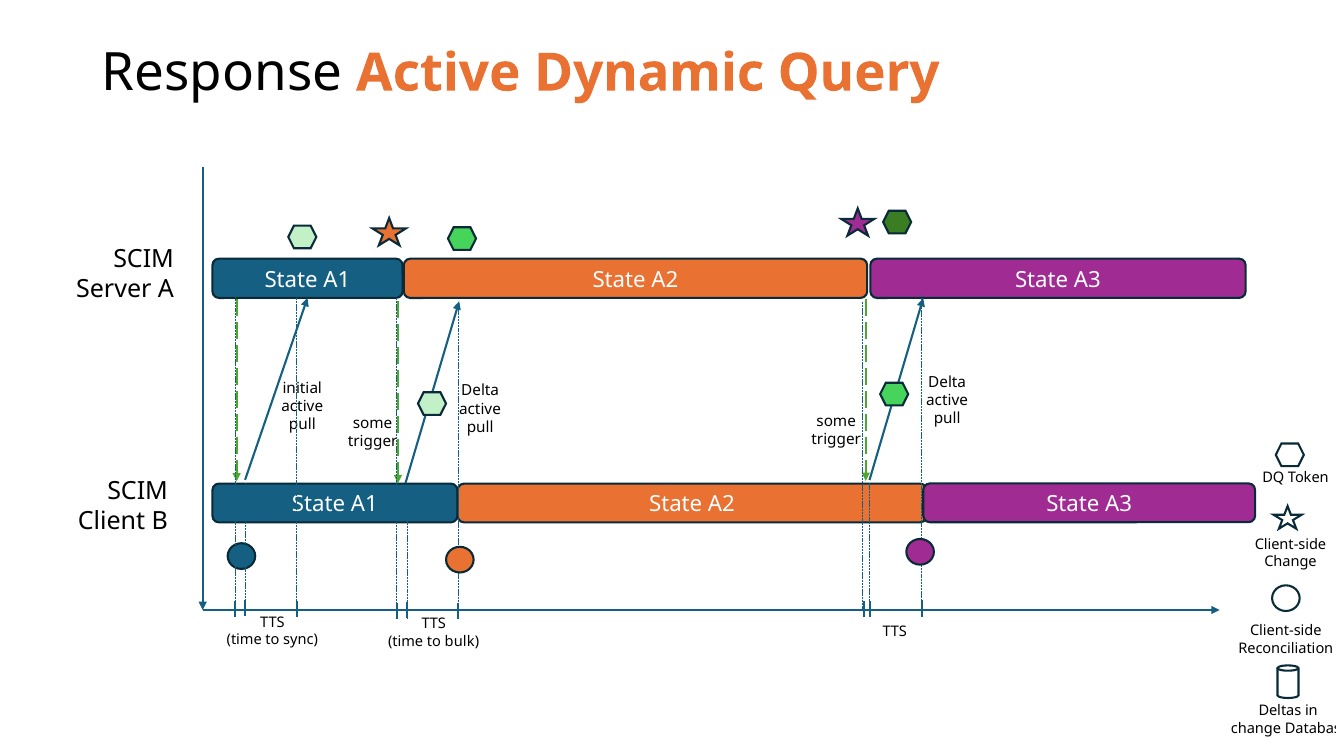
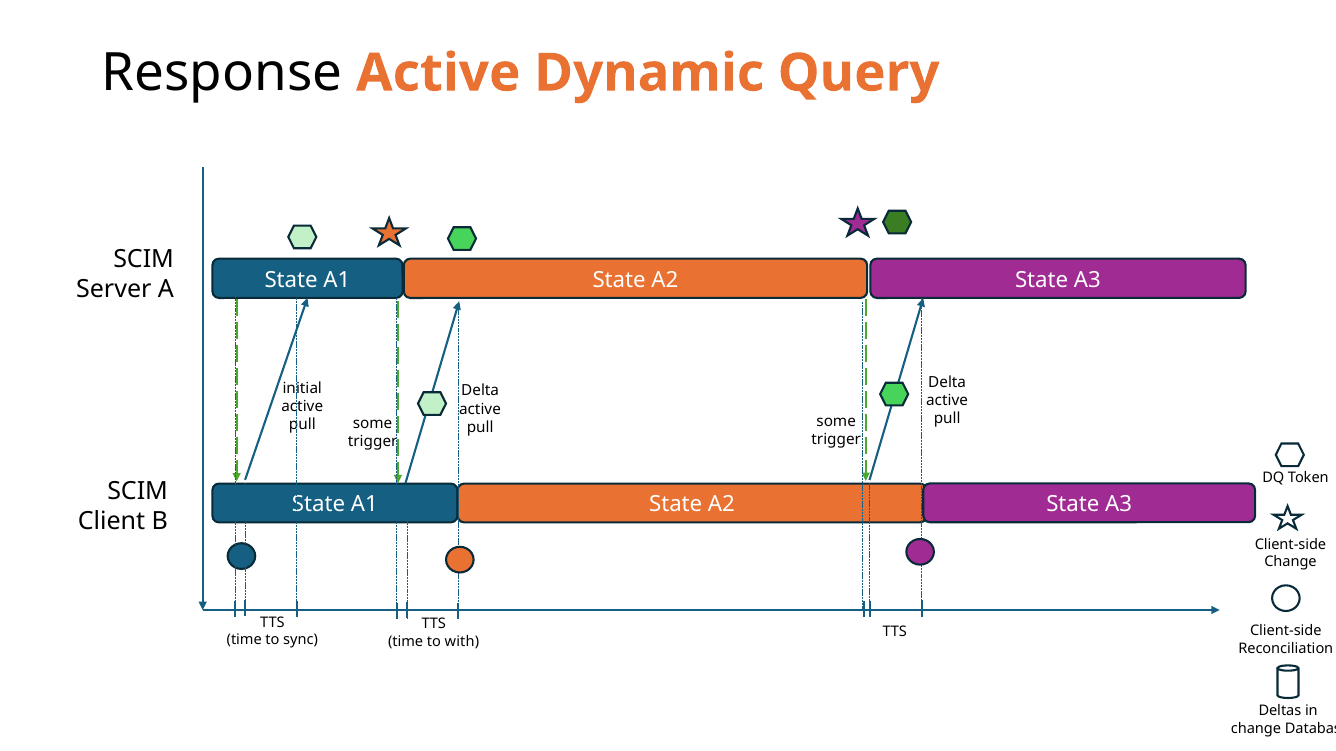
bulk: bulk -> with (462, 642)
